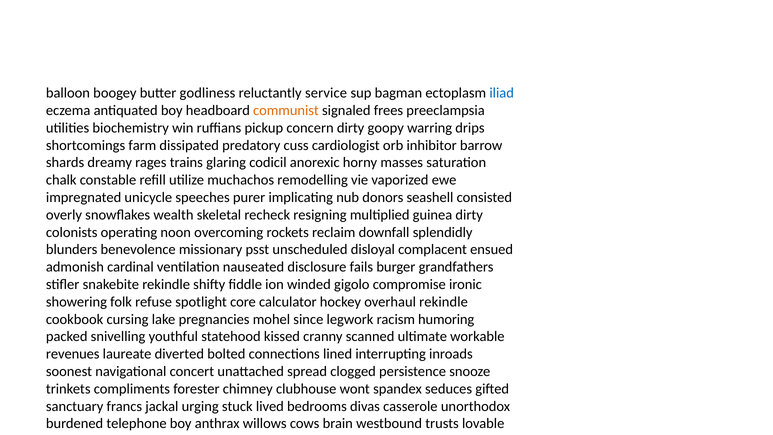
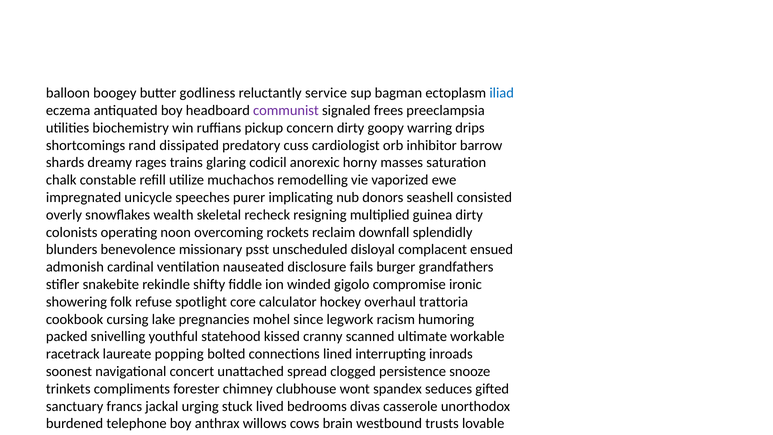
communist colour: orange -> purple (286, 110)
shortcomings farm: farm -> rand (142, 145)
overhaul rekindle: rekindle -> trattoria (444, 302)
revenues: revenues -> racetrack (73, 354)
diverted: diverted -> popping (179, 354)
